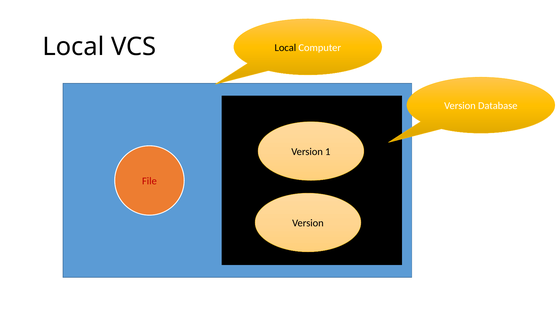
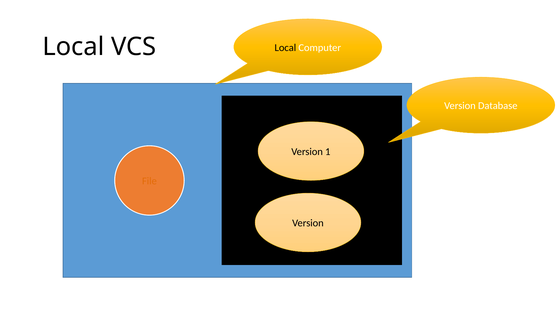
File colour: red -> orange (149, 181)
